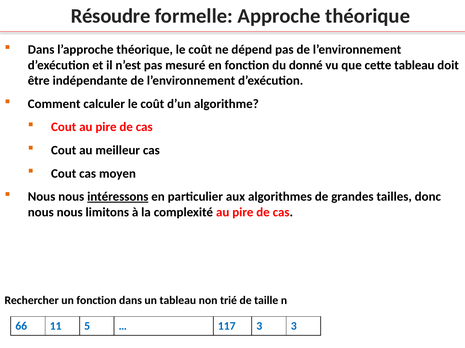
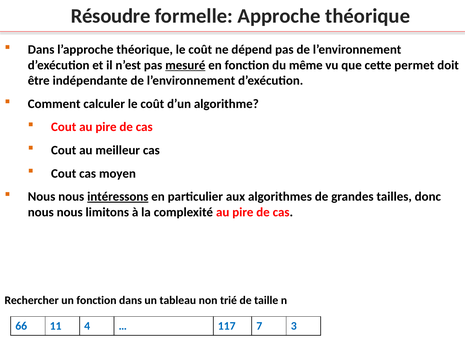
mesuré underline: none -> present (185, 65)
donné: donné -> même (306, 65)
cette tableau: tableau -> permet (414, 65)
5: 5 -> 4 (87, 327)
117 3: 3 -> 7 (259, 327)
